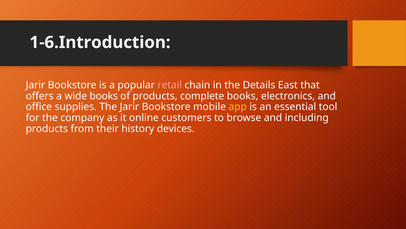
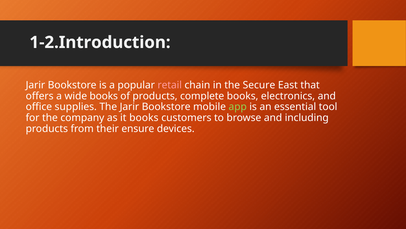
1-6.Introduction: 1-6.Introduction -> 1-2.Introduction (100, 42)
Details: Details -> Secure (259, 85)
app colour: yellow -> light green (238, 107)
it online: online -> books (144, 118)
history: history -> ensure (138, 129)
